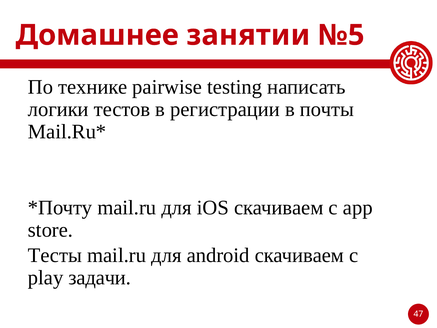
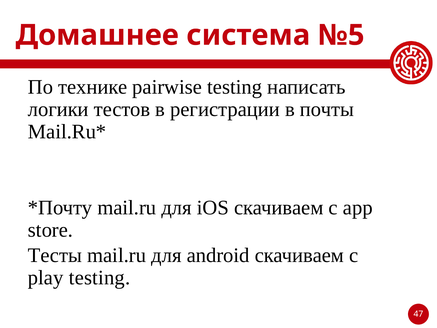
занятии: занятии -> система (248, 35)
play задачи: задачи -> testing (100, 277)
